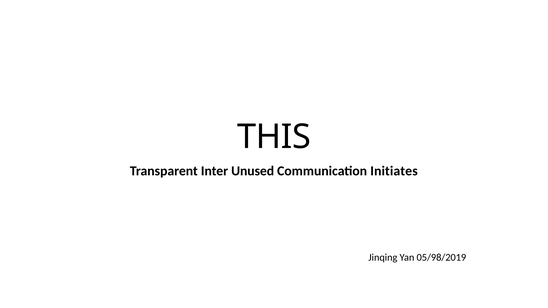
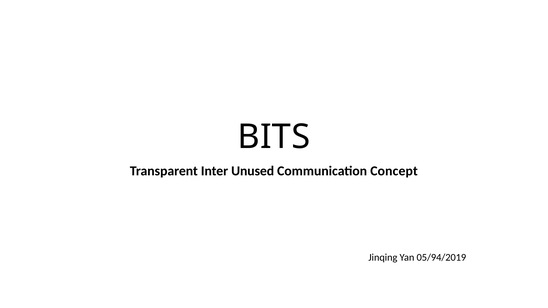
THIS: THIS -> BITS (274, 137)
Initiates: Initiates -> Concept (394, 171)
05/98/2019: 05/98/2019 -> 05/94/2019 (441, 258)
